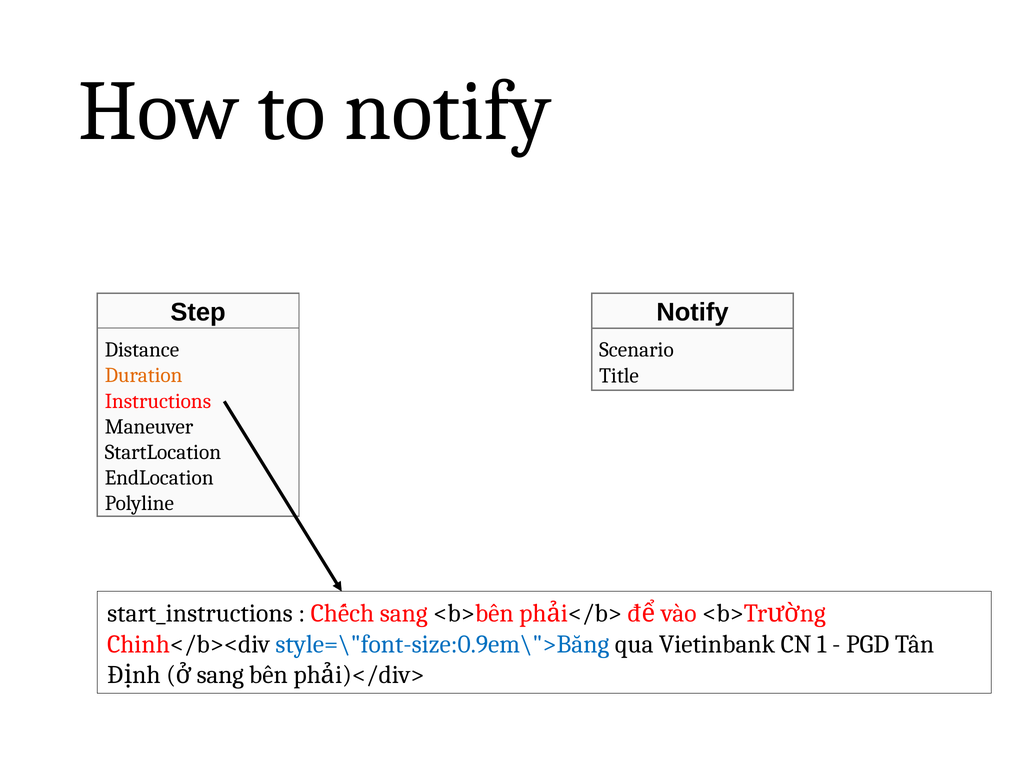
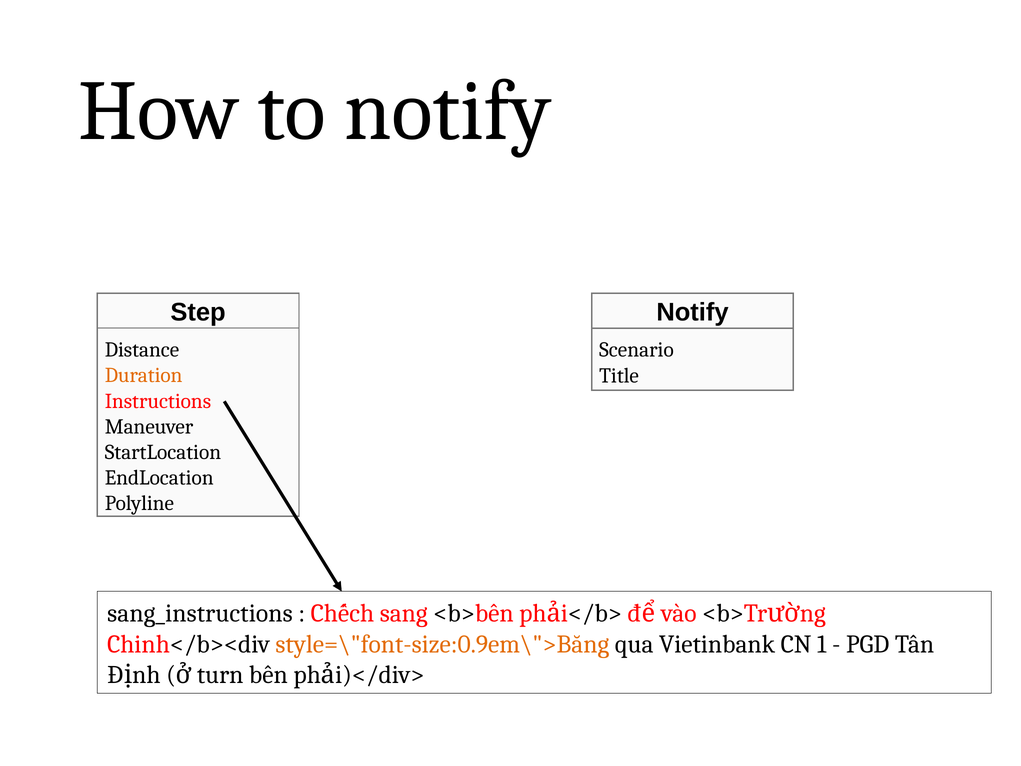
start_instructions: start_instructions -> sang_instructions (200, 613)
style=\"font-size:0.9em\">Băng colour: blue -> orange (442, 644)
sang: sang -> turn (220, 675)
